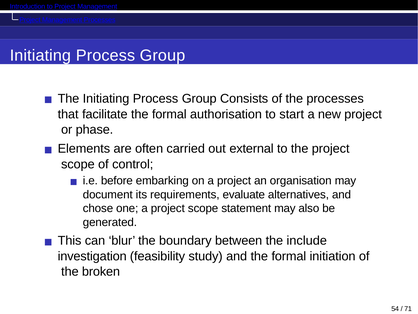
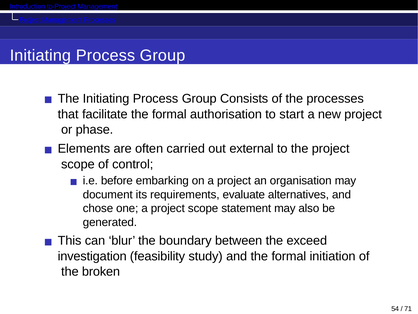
include: include -> exceed (307, 241)
